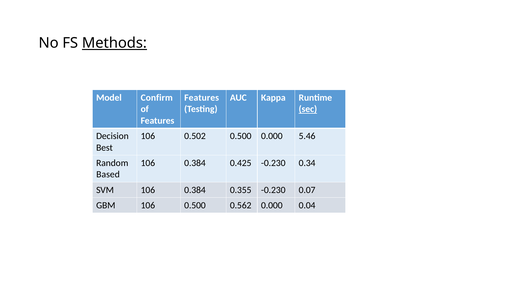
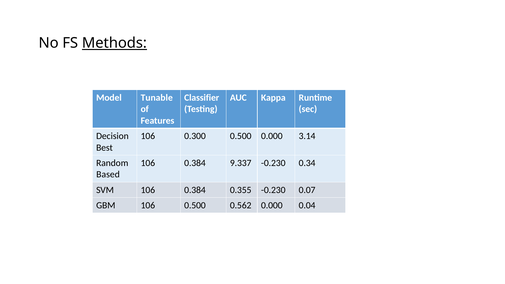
Confirm: Confirm -> Tunable (157, 98)
Features: Features -> Classifier (202, 98)
sec underline: present -> none (308, 109)
0.502: 0.502 -> 0.300 (195, 136)
5.46: 5.46 -> 3.14 (307, 136)
0.425: 0.425 -> 9.337 (241, 163)
